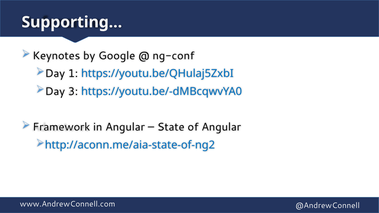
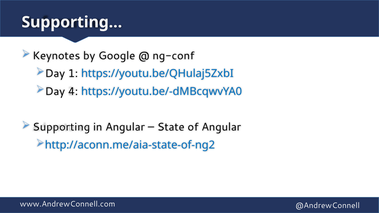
3: 3 -> 4 (73, 91)
Framework: Framework -> Supporting (61, 127)
